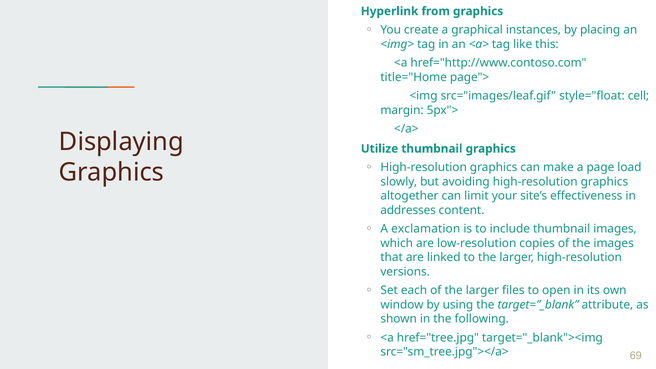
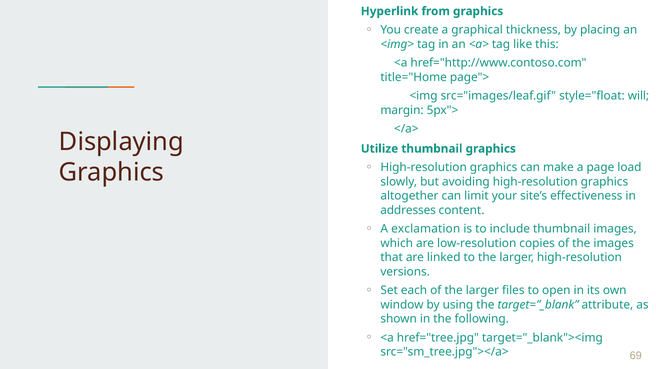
instances: instances -> thickness (533, 30)
cell: cell -> will (638, 96)
